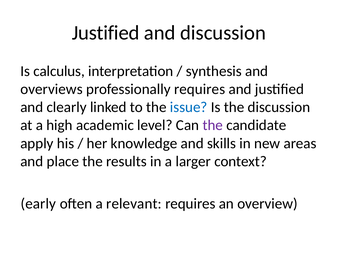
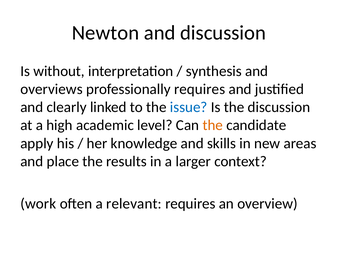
Justified: Justified -> Newton (105, 33)
calculus: calculus -> without (59, 71)
the colour: purple -> orange (213, 125)
early: early -> work (38, 203)
